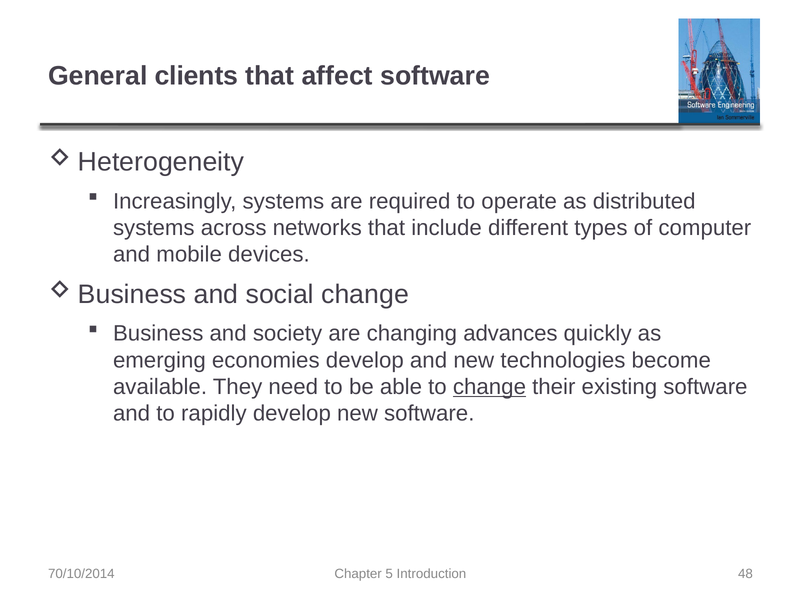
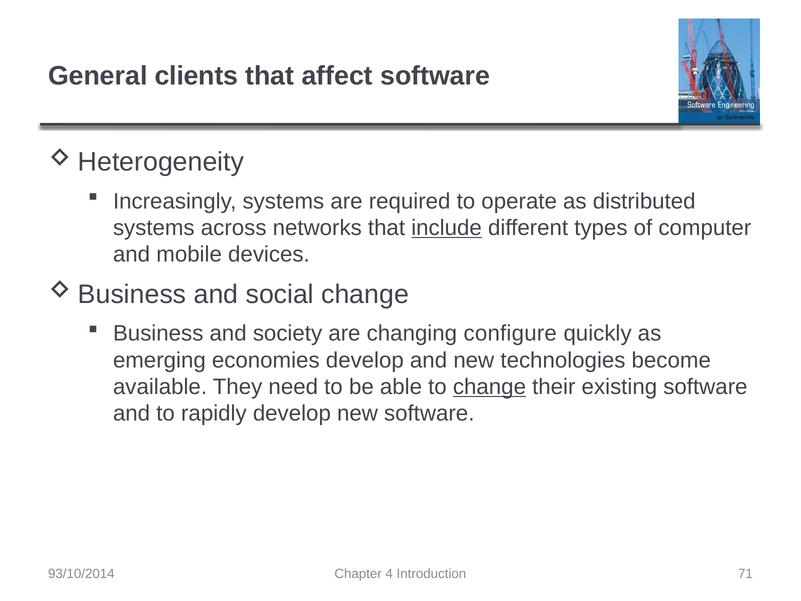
include underline: none -> present (447, 228)
advances: advances -> configure (510, 333)
70/10/2014: 70/10/2014 -> 93/10/2014 (81, 574)
5: 5 -> 4 (389, 574)
48: 48 -> 71 (746, 574)
